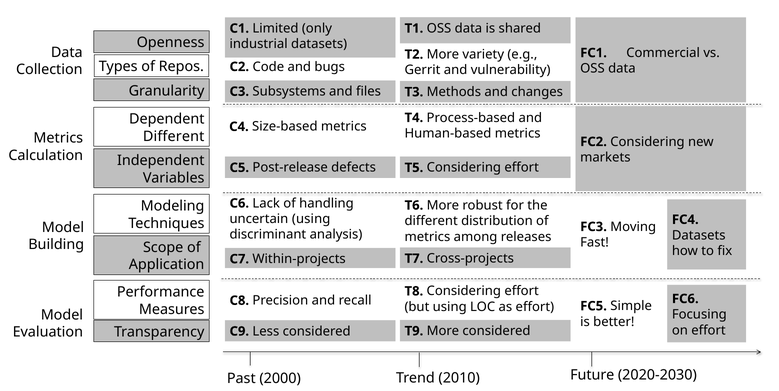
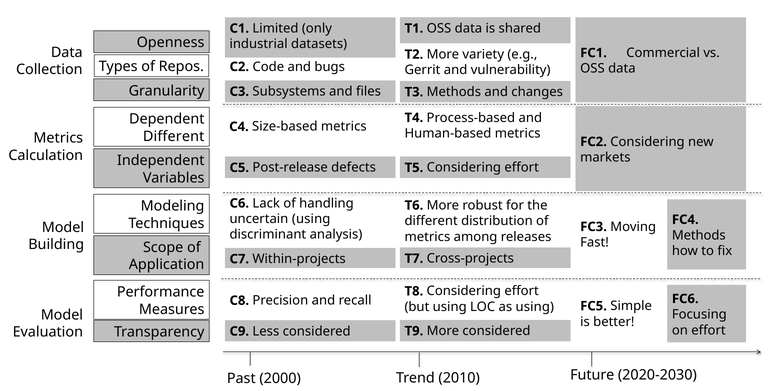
Datasets: Datasets -> Methods (699, 235)
as effort: effort -> using (535, 307)
